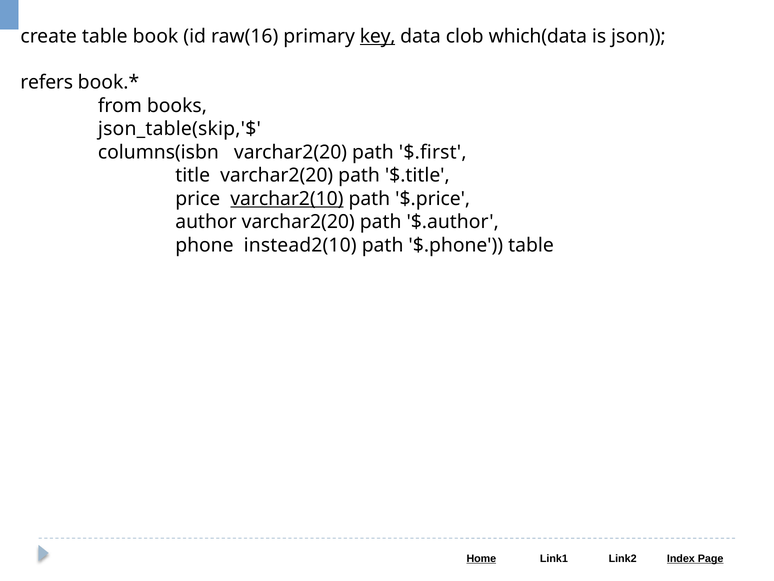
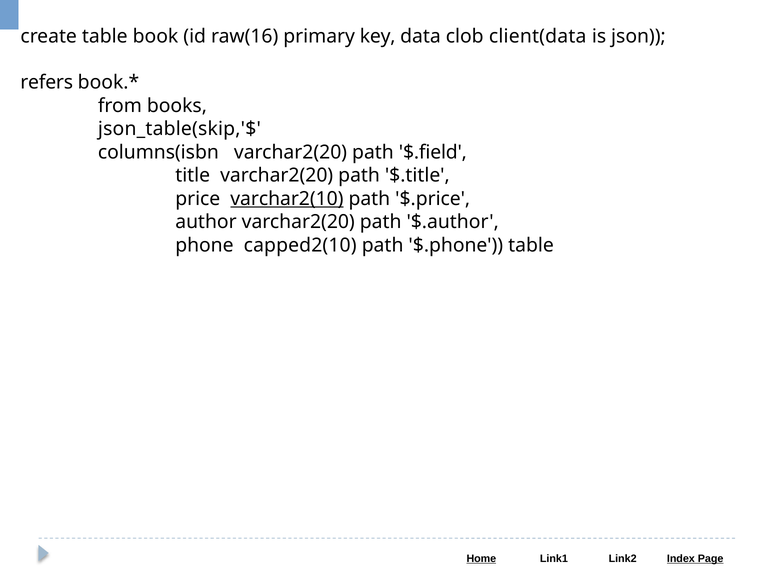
key underline: present -> none (378, 36)
which(data: which(data -> client(data (538, 36)
$.first: $.first -> $.field (433, 152)
instead2(10: instead2(10 -> capped2(10 (300, 245)
